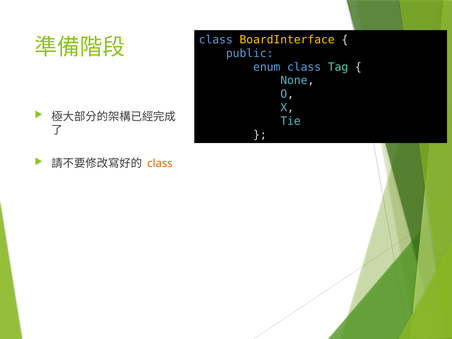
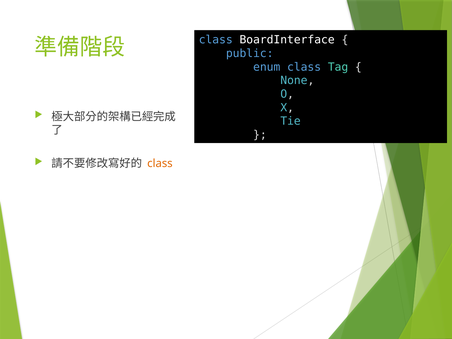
BoardInterface colour: yellow -> white (287, 40)
